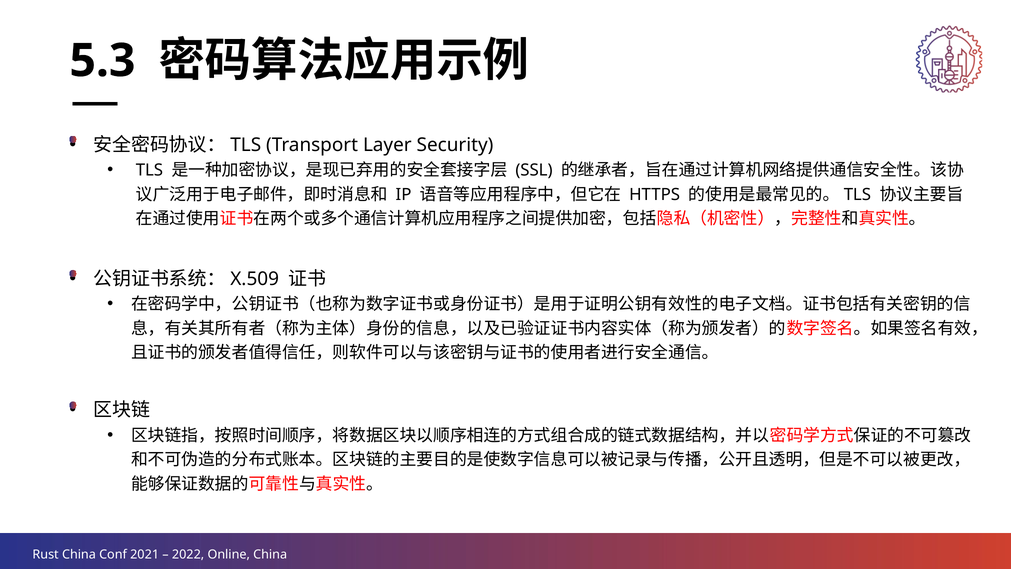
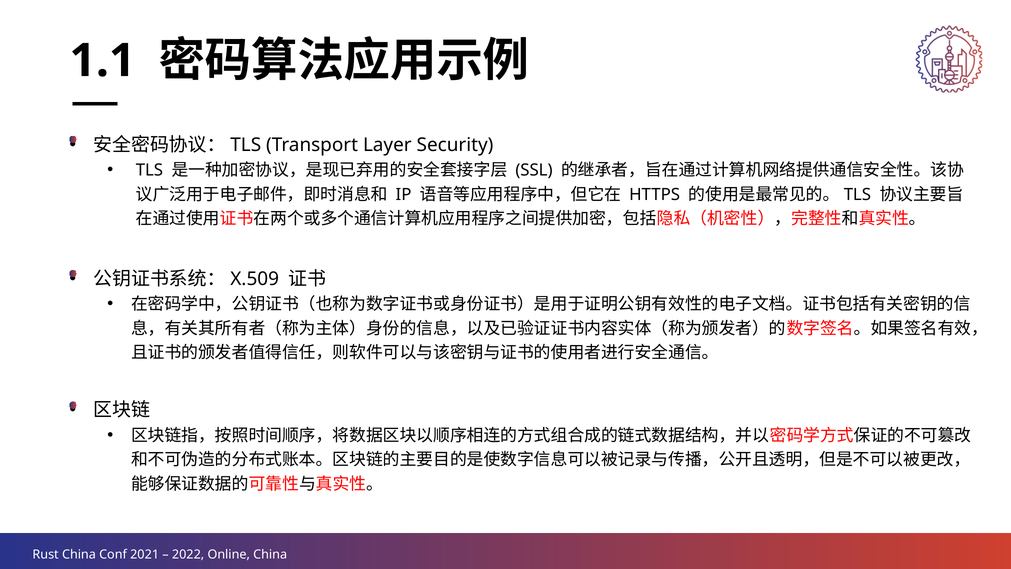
5.3: 5.3 -> 1.1 (102, 61)
